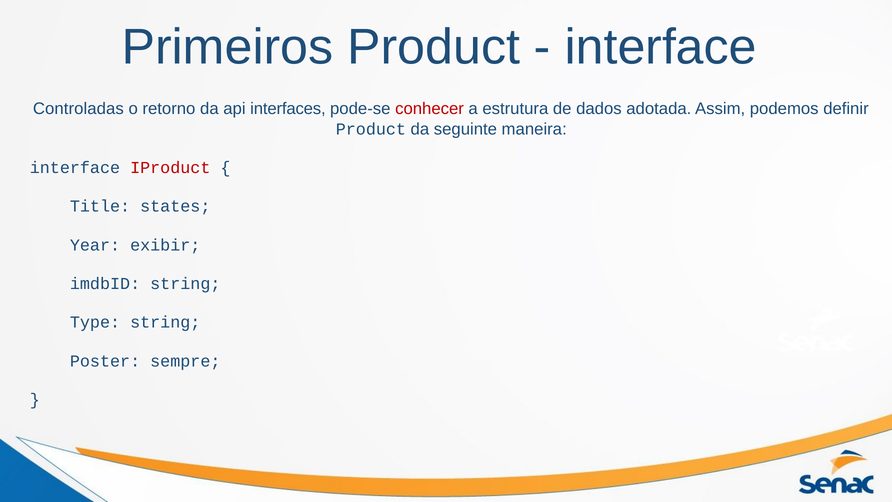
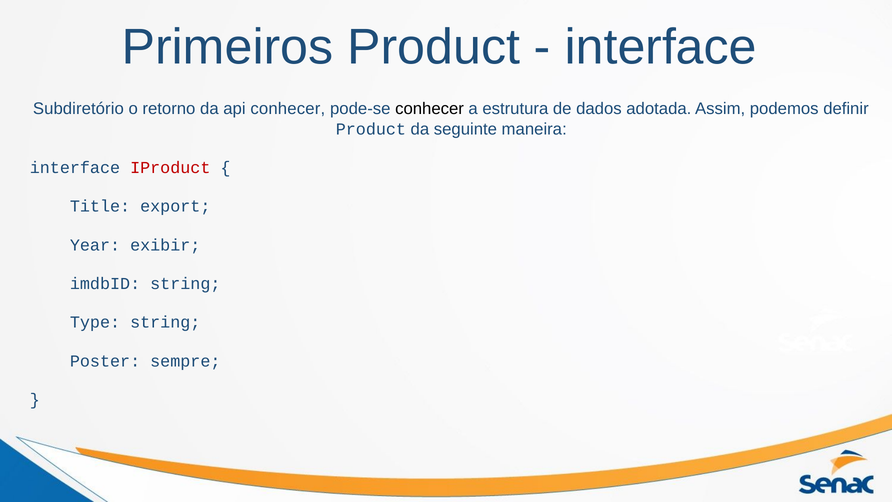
Controladas: Controladas -> Subdiretório (78, 109)
api interfaces: interfaces -> conhecer (288, 109)
conhecer colour: red -> black (430, 109)
states: states -> export (175, 206)
